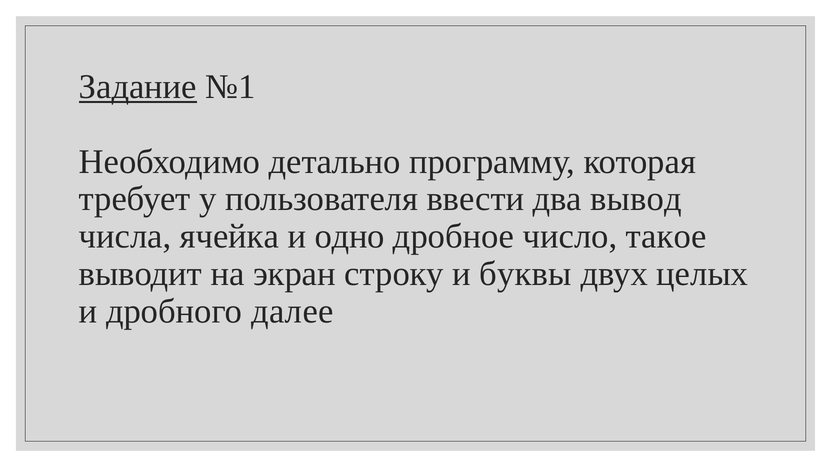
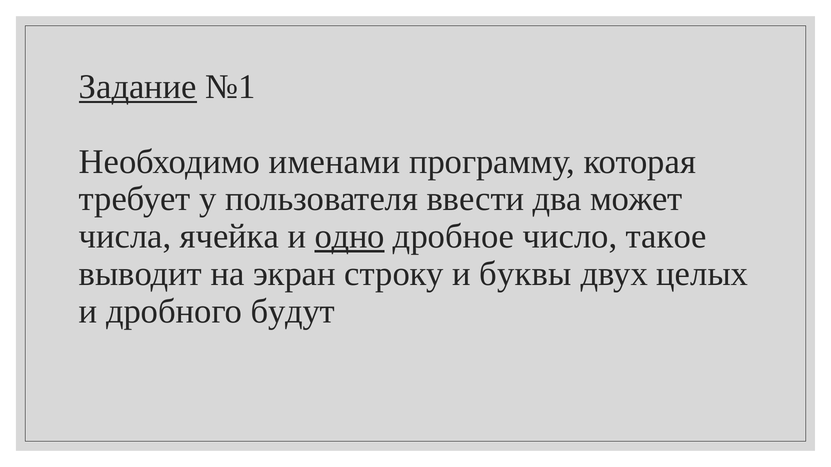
детально: детально -> именами (335, 162)
вывод: вывод -> может (636, 199)
одно underline: none -> present (350, 237)
далее: далее -> будут (293, 311)
